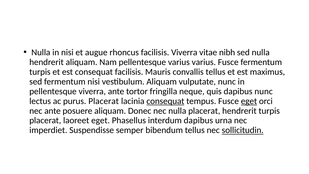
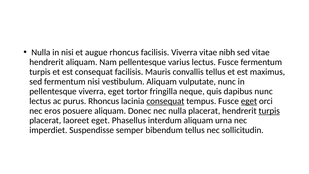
sed nulla: nulla -> vitae (261, 52)
varius varius: varius -> lectus (204, 62)
viverra ante: ante -> eget (116, 91)
purus Placerat: Placerat -> Rhoncus (104, 101)
nec ante: ante -> eros (52, 111)
turpis underline: none -> present (269, 111)
interdum dapibus: dapibus -> aliquam (198, 120)
sollicitudin underline: present -> none (243, 130)
